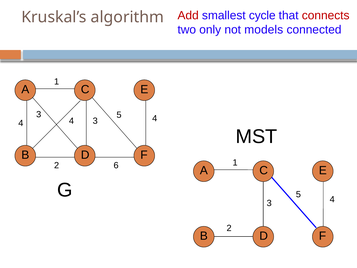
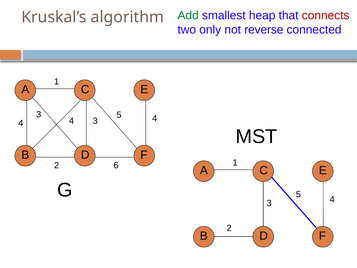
Add colour: red -> green (188, 15)
cycle: cycle -> heap (262, 15)
models: models -> reverse (264, 30)
